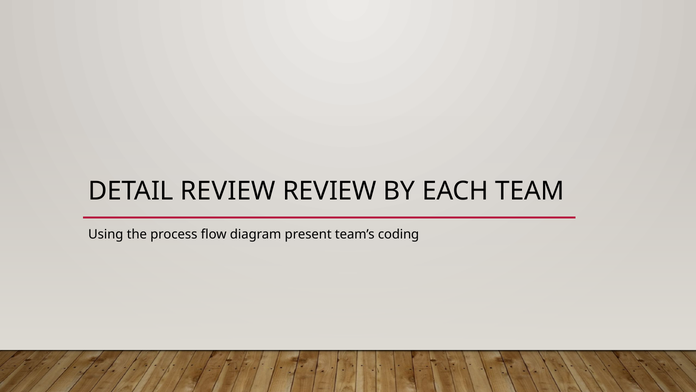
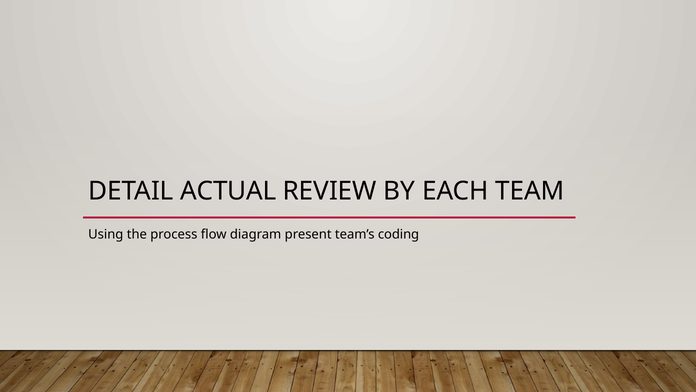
DETAIL REVIEW: REVIEW -> ACTUAL (228, 191)
